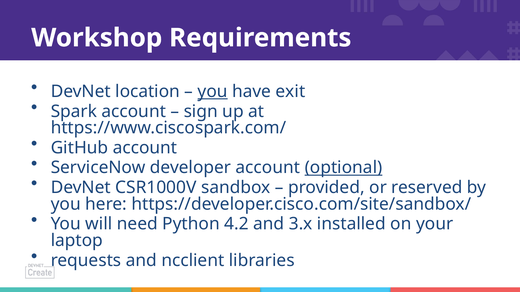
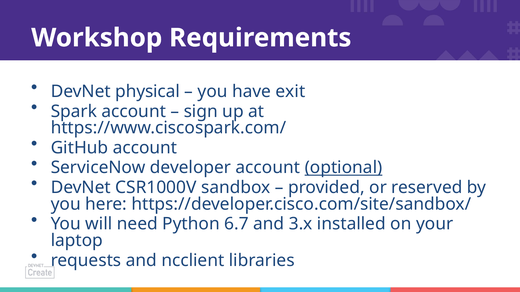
location: location -> physical (148, 92)
you underline: present -> none (213, 92)
4.2: 4.2 -> 6.7 (236, 224)
